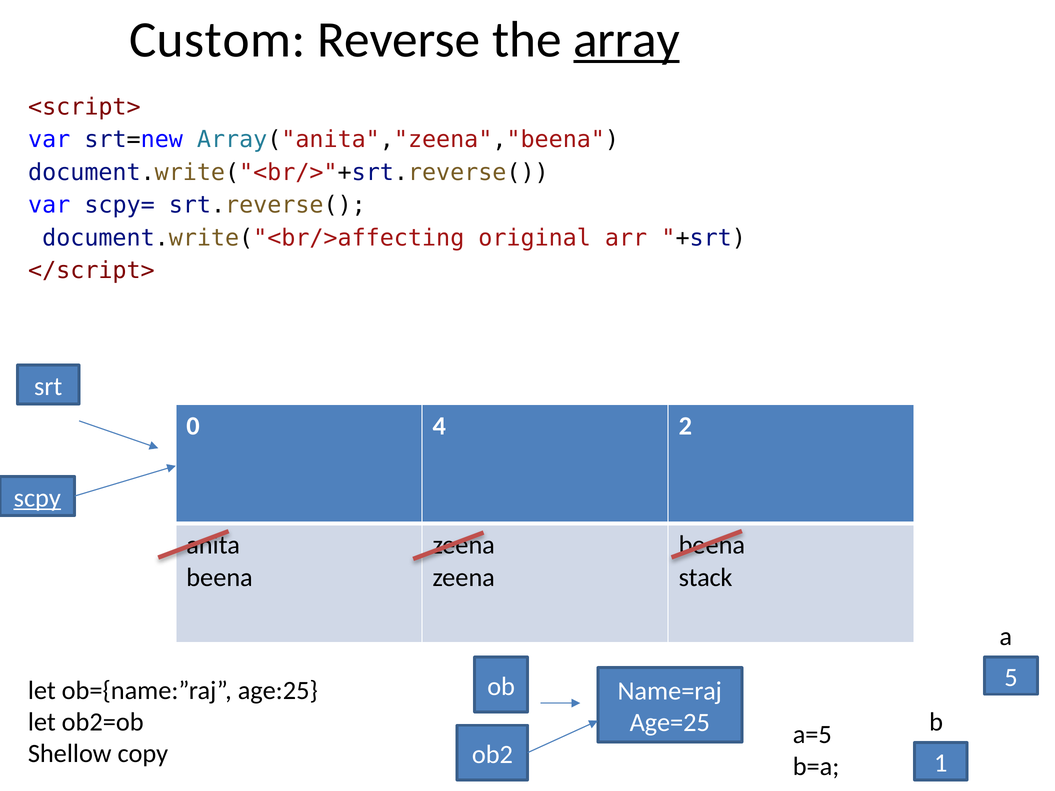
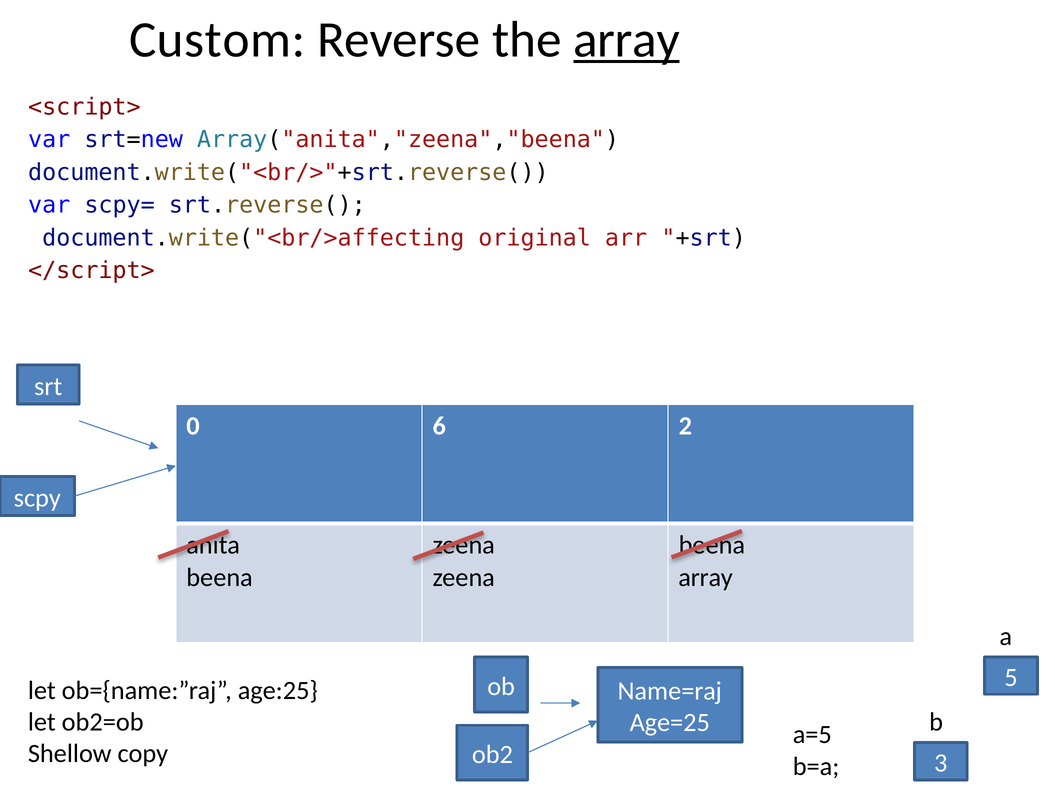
4: 4 -> 6 (439, 426)
scpy underline: present -> none (37, 498)
stack: stack -> array (706, 577)
1: 1 -> 3 (941, 763)
